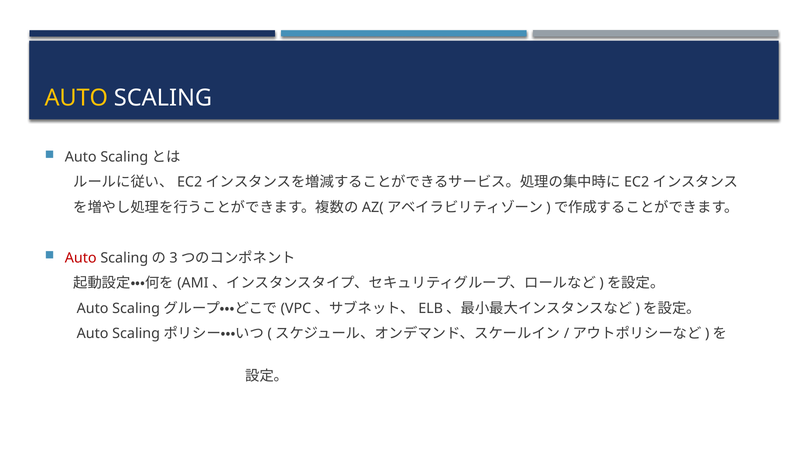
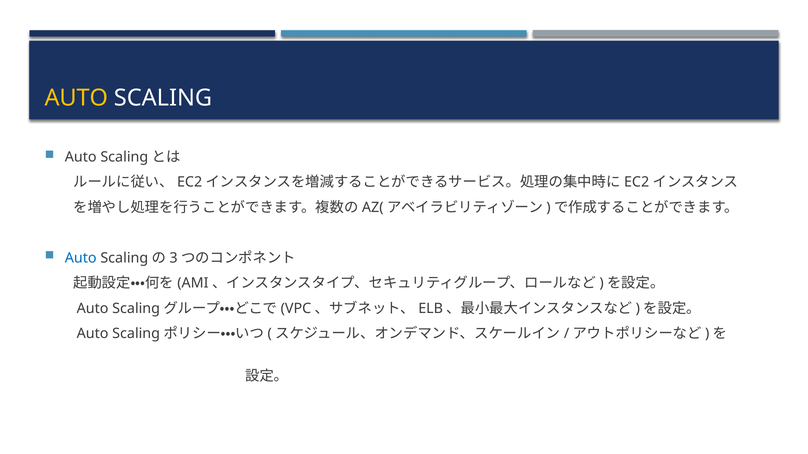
Auto colour: red -> blue (81, 258)
